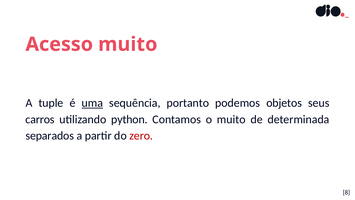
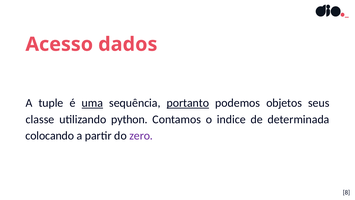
Acesso muito: muito -> dados (128, 44)
portanto underline: none -> present (188, 103)
carros: carros -> classe (40, 119)
o muito: muito -> indice (231, 119)
separados: separados -> colocando (50, 136)
zero colour: red -> purple (141, 136)
